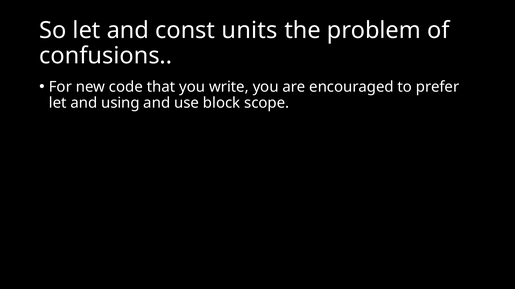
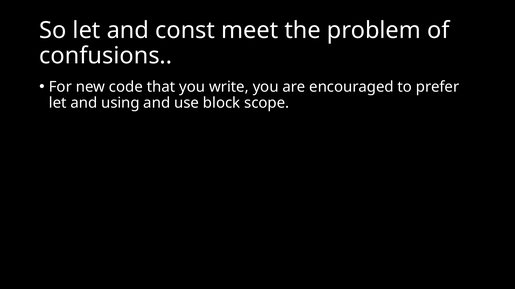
units: units -> meet (250, 31)
